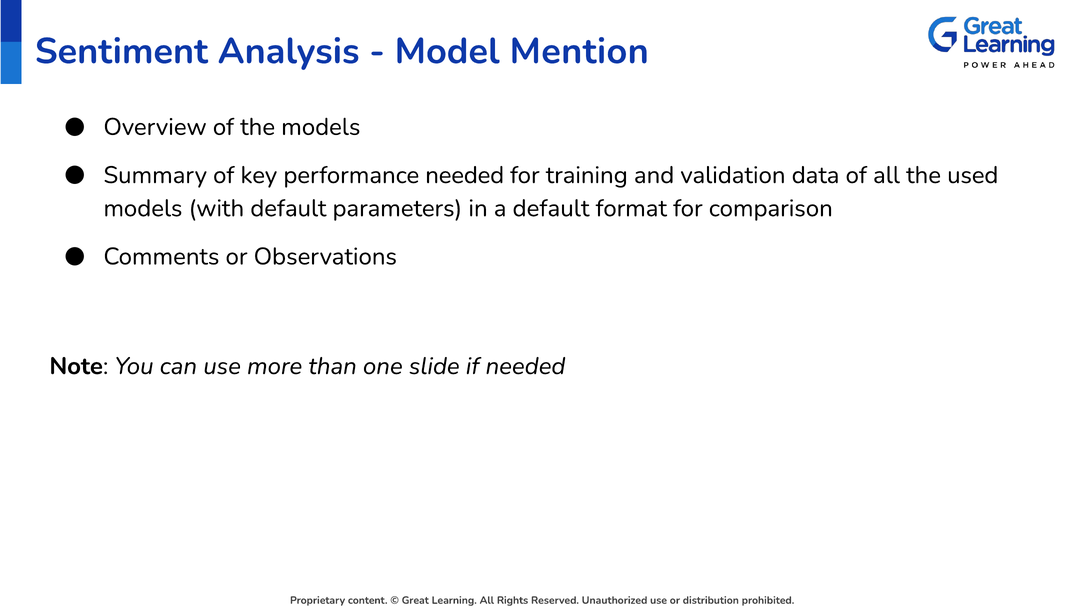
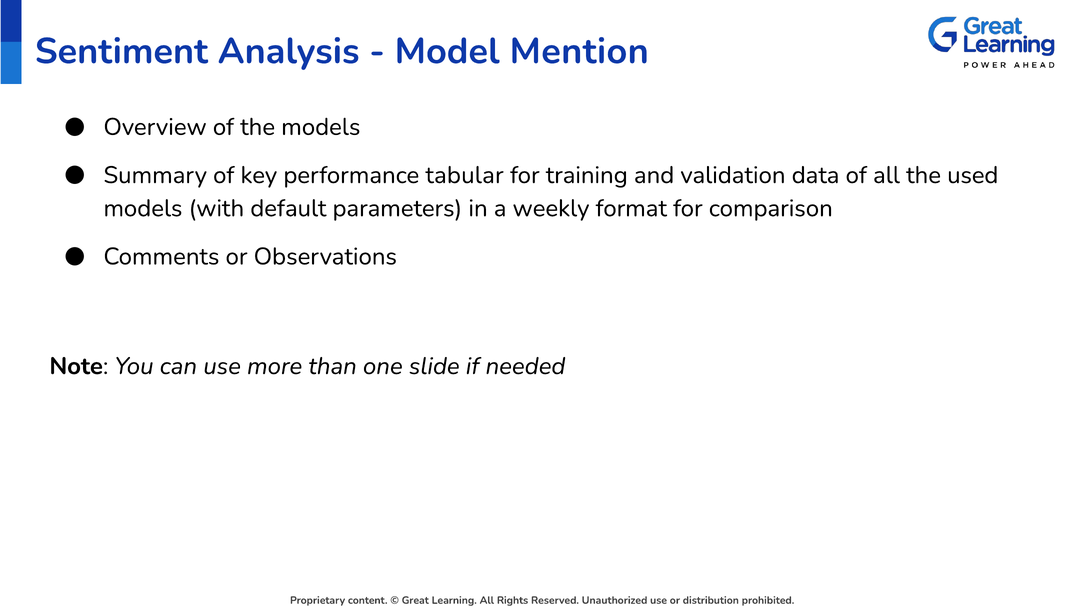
performance needed: needed -> tabular (465, 175)
a default: default -> weekly (551, 208)
